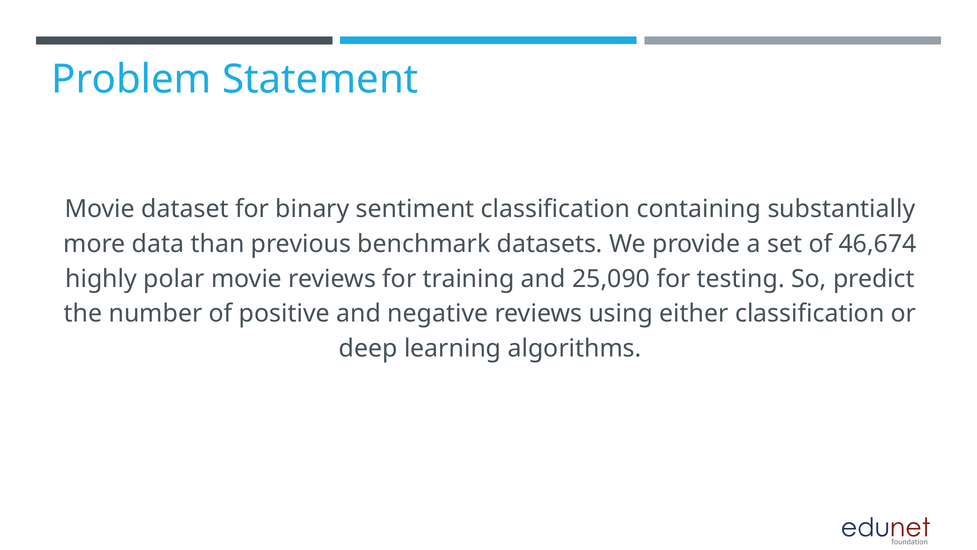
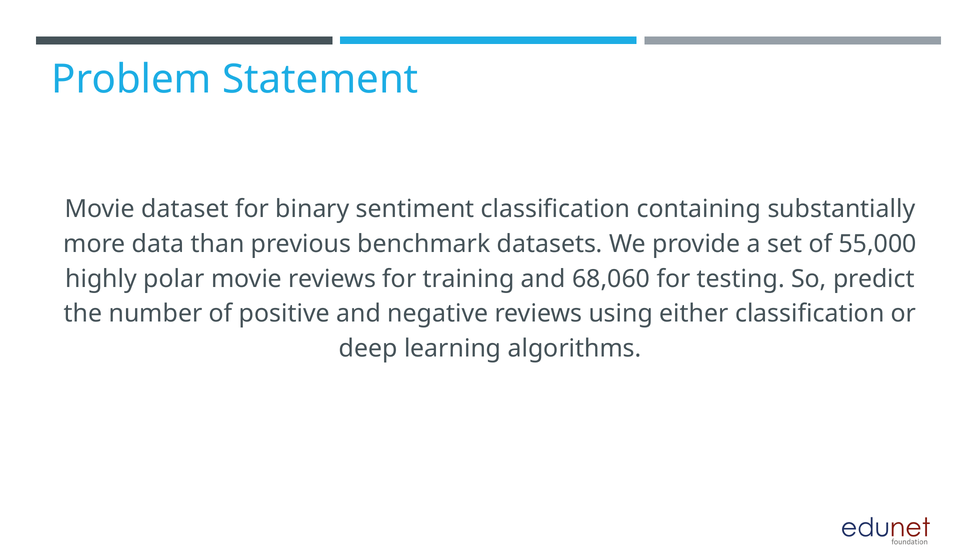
46,674: 46,674 -> 55,000 (878, 244)
25,090: 25,090 -> 68,060 (611, 279)
